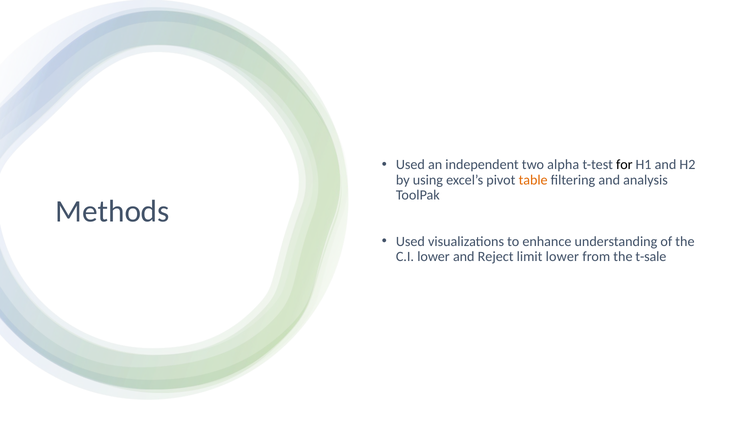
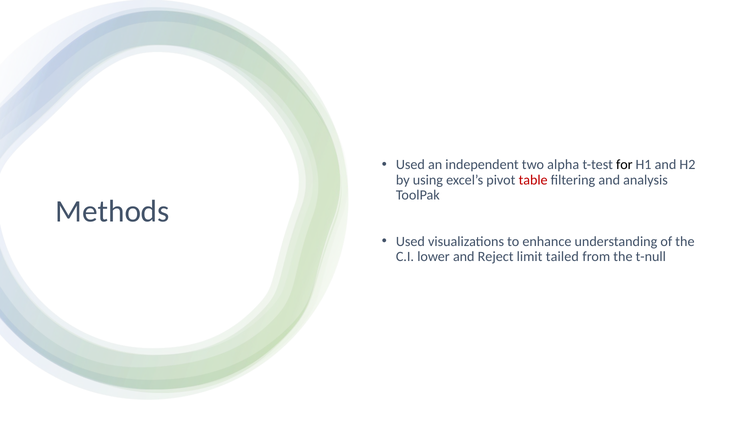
table colour: orange -> red (533, 180)
limit lower: lower -> tailed (562, 257)
t-sale: t-sale -> t-null (651, 257)
